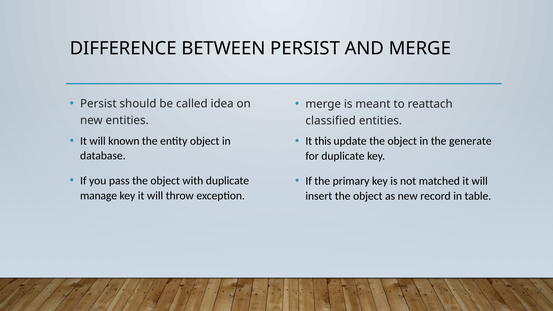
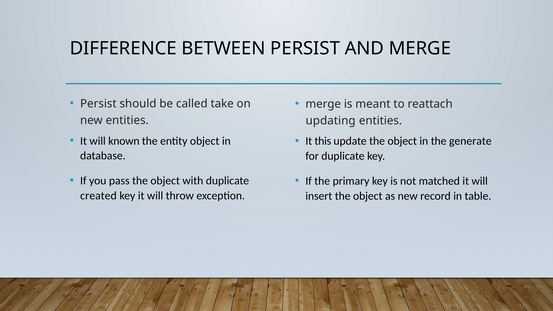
idea: idea -> take (222, 104)
classified: classified -> updating (331, 121)
manage: manage -> created (98, 196)
